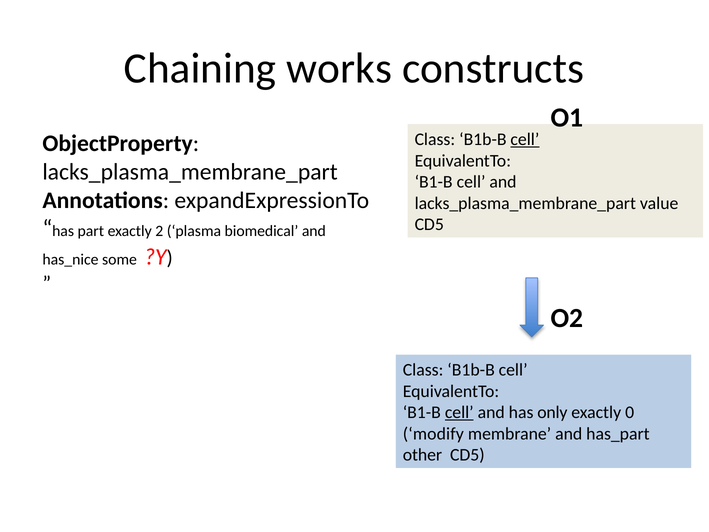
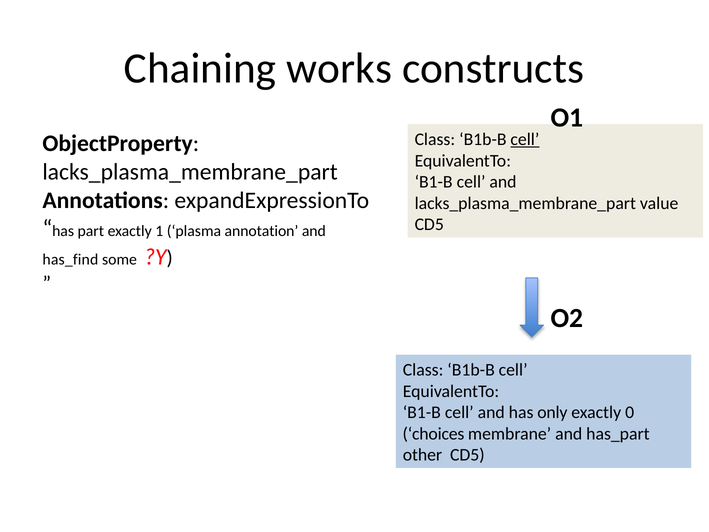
2: 2 -> 1 (159, 231)
biomedical: biomedical -> annotation (261, 231)
has_nice: has_nice -> has_find (70, 259)
cell underline: present -> none (459, 412)
modify: modify -> choices (434, 434)
